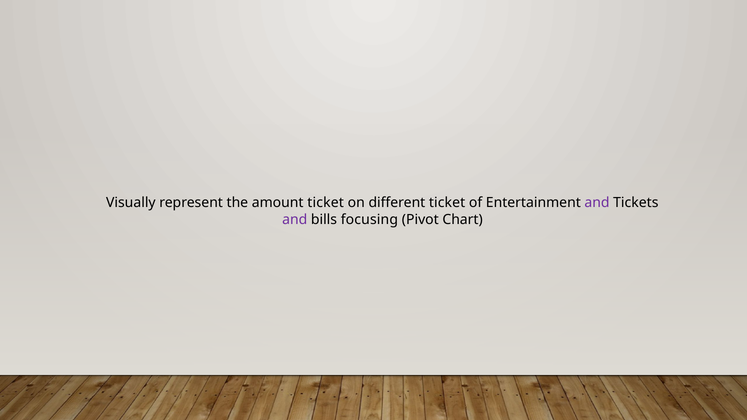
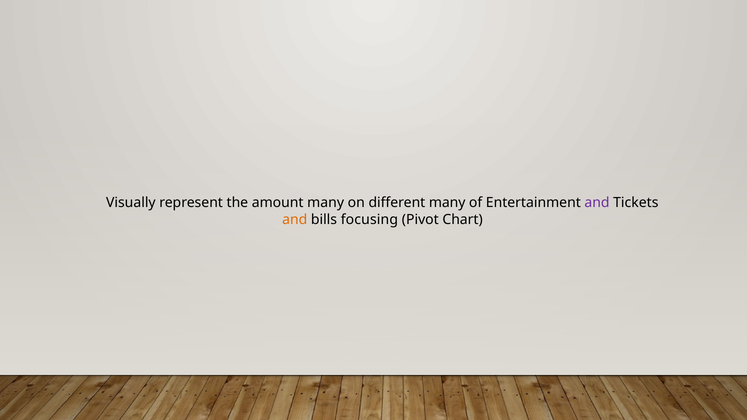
amount ticket: ticket -> many (326, 203)
different ticket: ticket -> many (447, 203)
and colour: purple -> orange (295, 220)
